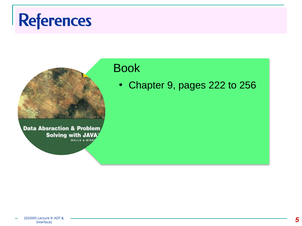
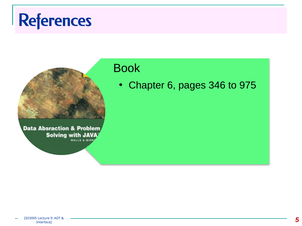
Chapter 9: 9 -> 6 (171, 86)
222: 222 -> 346 (217, 86)
256: 256 -> 975 (248, 86)
